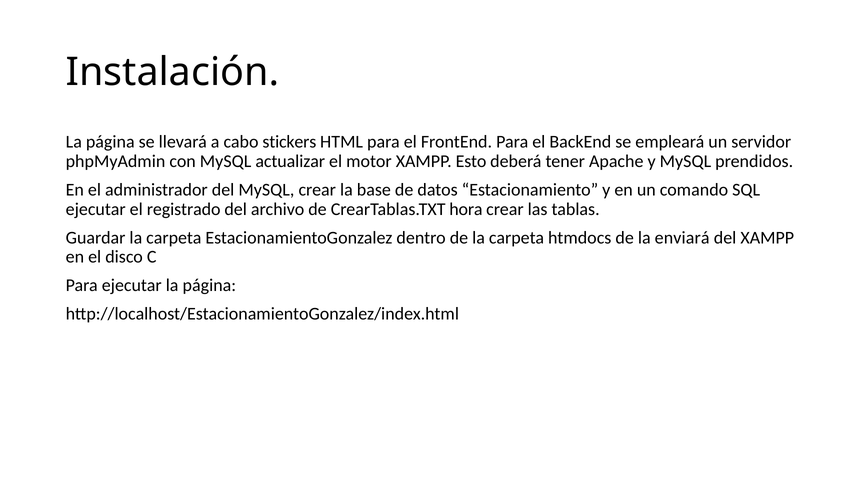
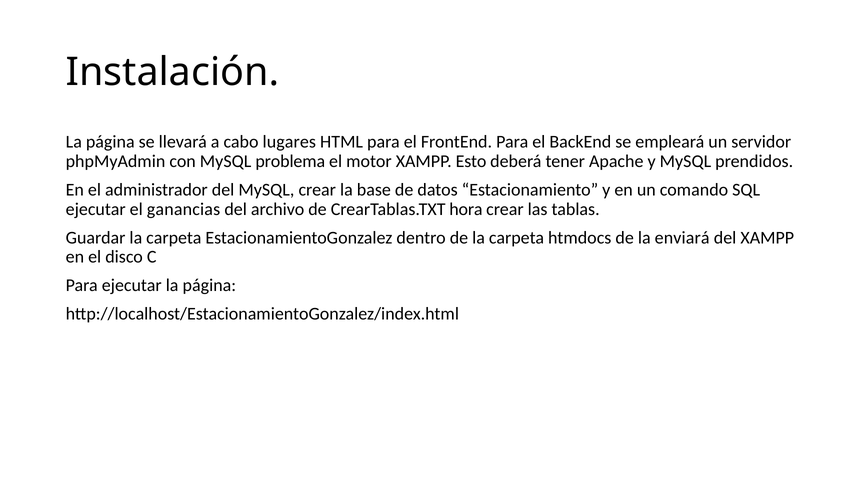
stickers: stickers -> lugares (289, 142)
actualizar: actualizar -> problema (290, 161)
registrado: registrado -> ganancias (184, 209)
